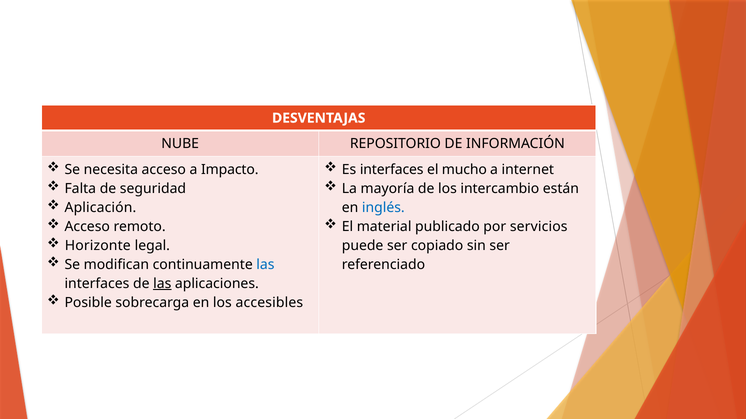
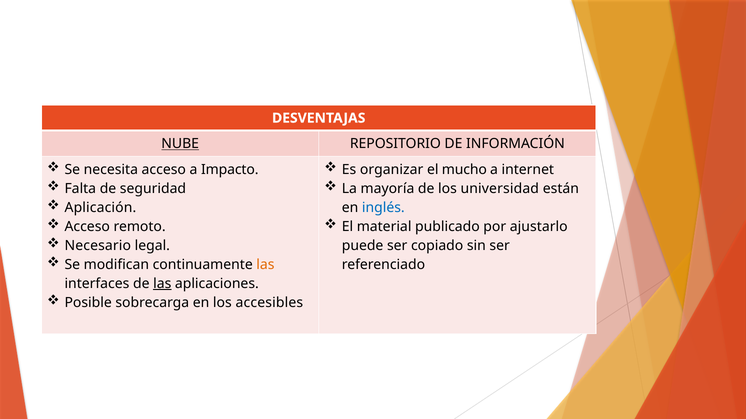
NUBE underline: none -> present (180, 144)
Es interfaces: interfaces -> organizar (392, 170)
intercambio: intercambio -> universidad (500, 189)
servicios: servicios -> ajustarlo (539, 227)
Horizonte: Horizonte -> Necesario (98, 246)
las colour: blue -> orange (265, 265)
